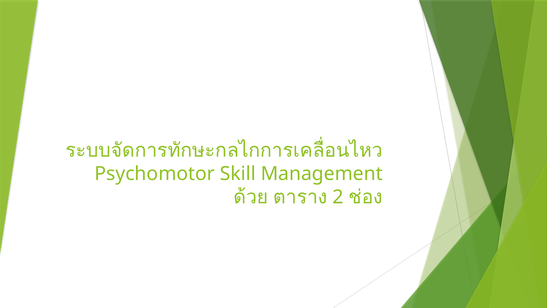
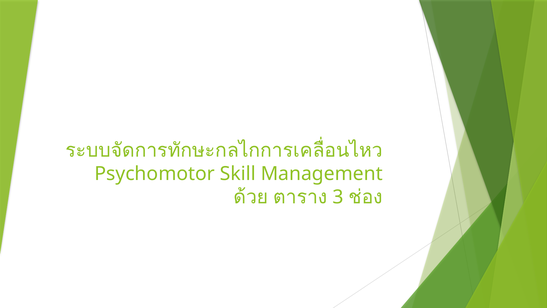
2: 2 -> 3 (338, 197)
